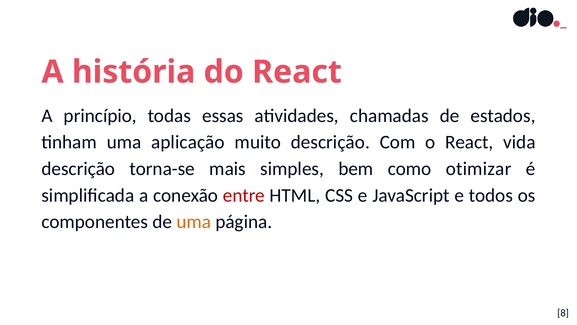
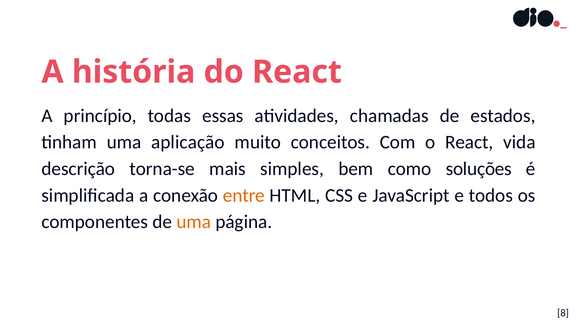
muito descrição: descrição -> conceitos (330, 142)
otimizar: otimizar -> soluções (479, 169)
entre colour: red -> orange (244, 195)
